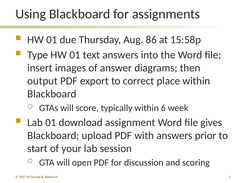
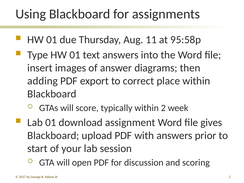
86: 86 -> 11 (151, 40)
15:58p: 15:58p -> 95:58p (186, 40)
output: output -> adding (43, 81)
within 6: 6 -> 2 (163, 108)
